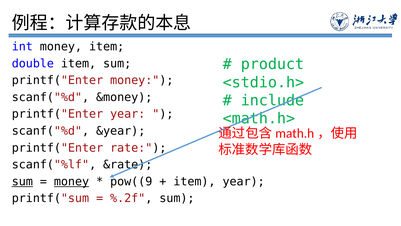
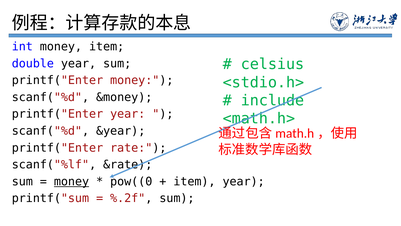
product: product -> celsius (272, 64)
double item: item -> year (79, 63)
sum underline: present -> none (22, 181)
pow((9: pow((9 -> pow((0 (131, 181)
